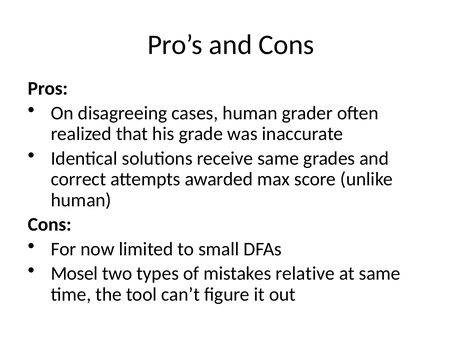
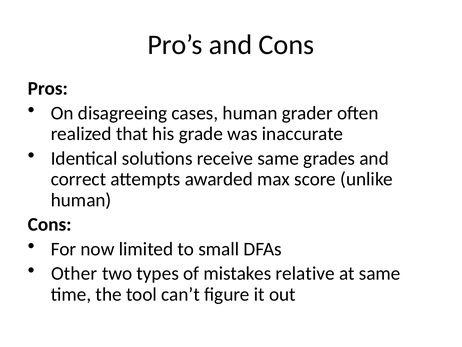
Mosel: Mosel -> Other (74, 273)
